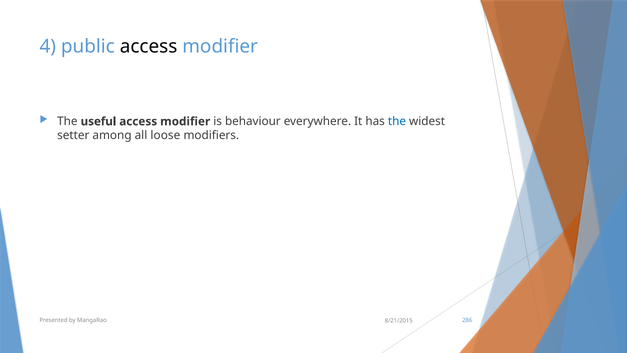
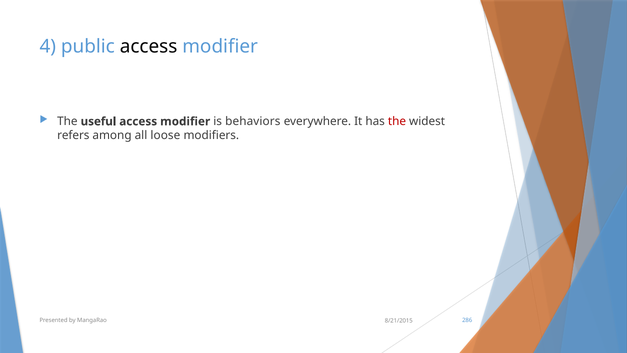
behaviour: behaviour -> behaviors (253, 121)
the colour: blue -> red (397, 121)
setter: setter -> refers (73, 135)
